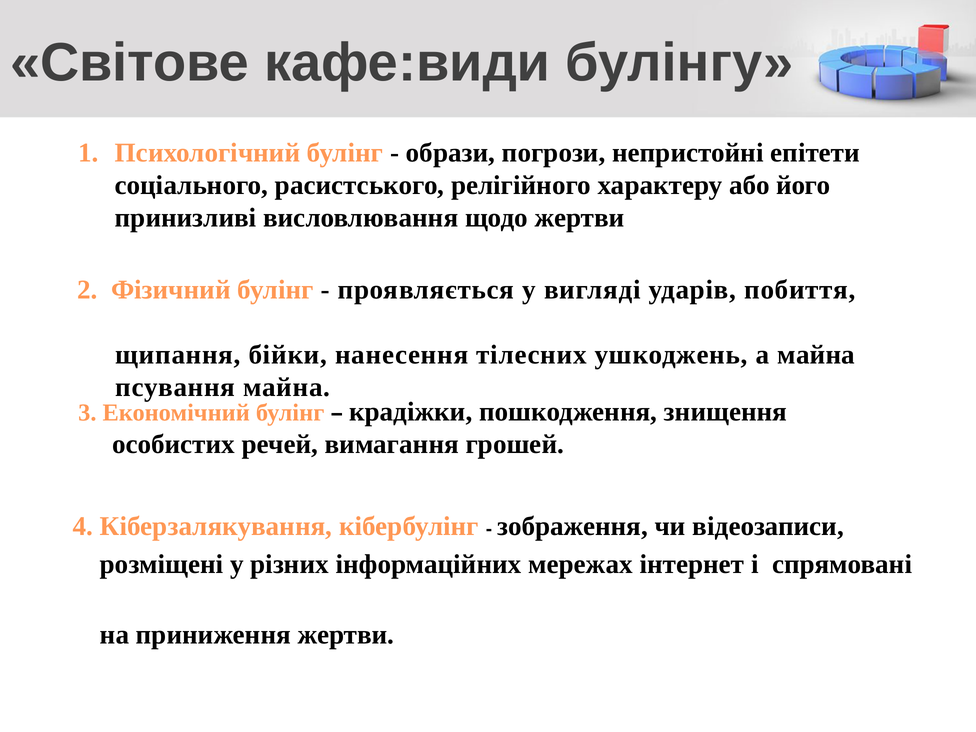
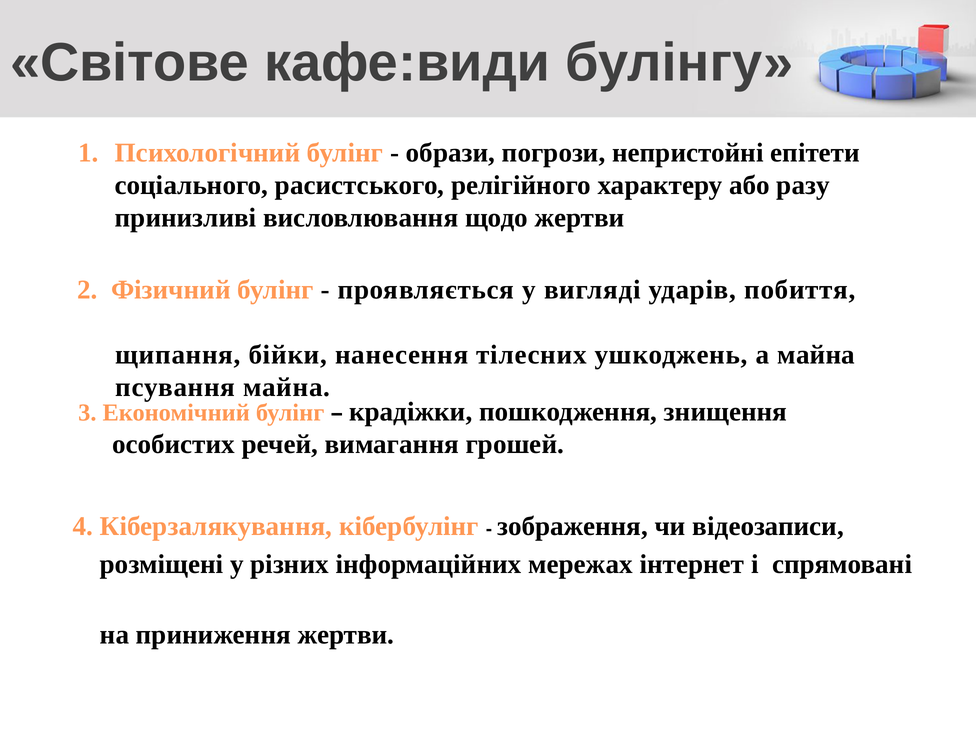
його: його -> разу (803, 185)
